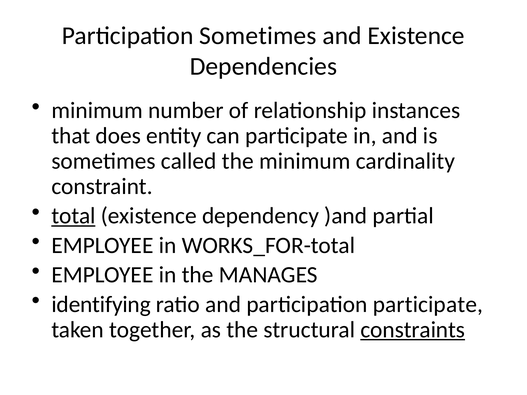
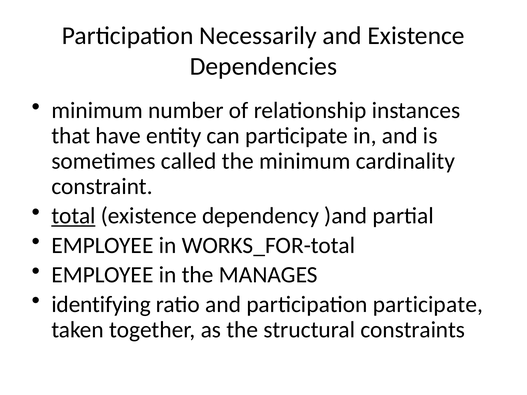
Participation Sometimes: Sometimes -> Necessarily (258, 36)
does: does -> have (118, 136)
constraints underline: present -> none (413, 330)
